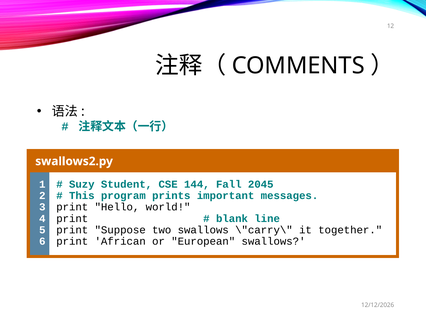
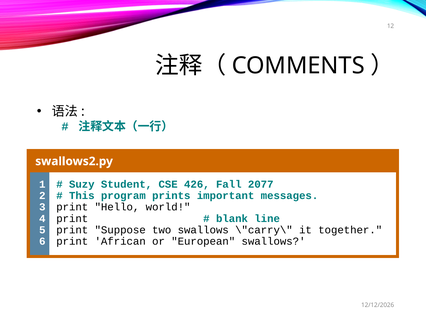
144: 144 -> 426 (197, 184)
2045: 2045 -> 2077 (261, 184)
